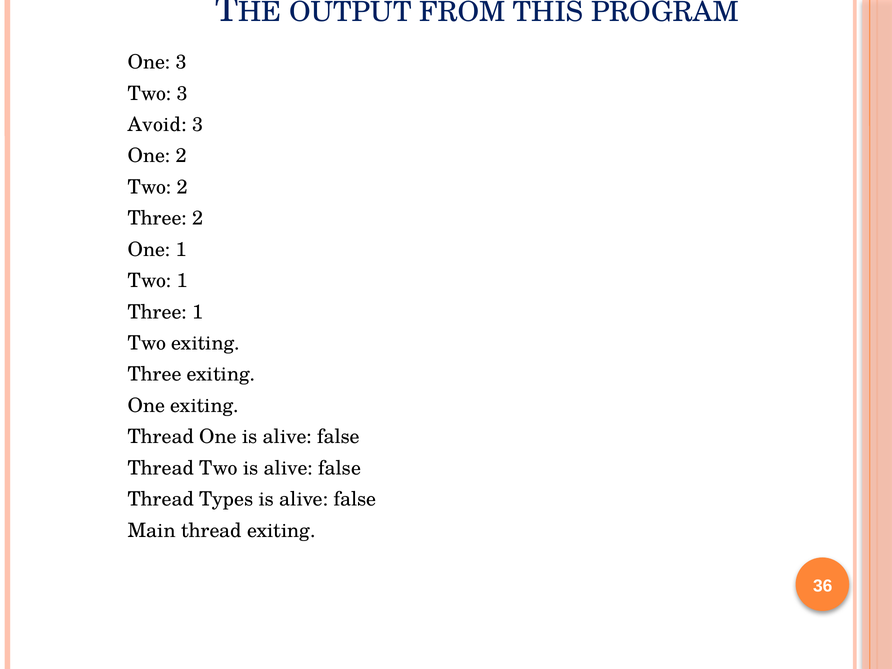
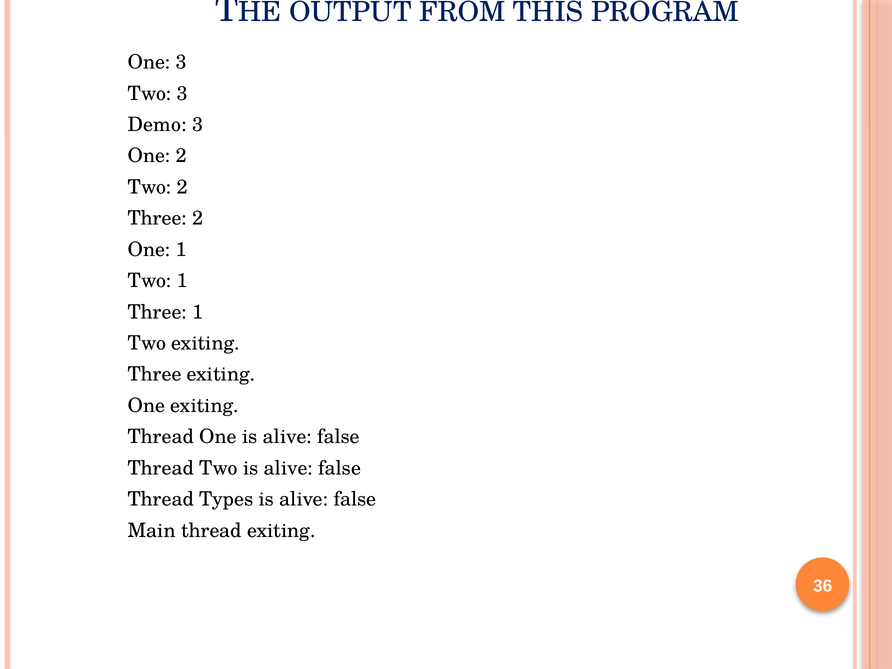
Avoid: Avoid -> Demo (157, 125)
